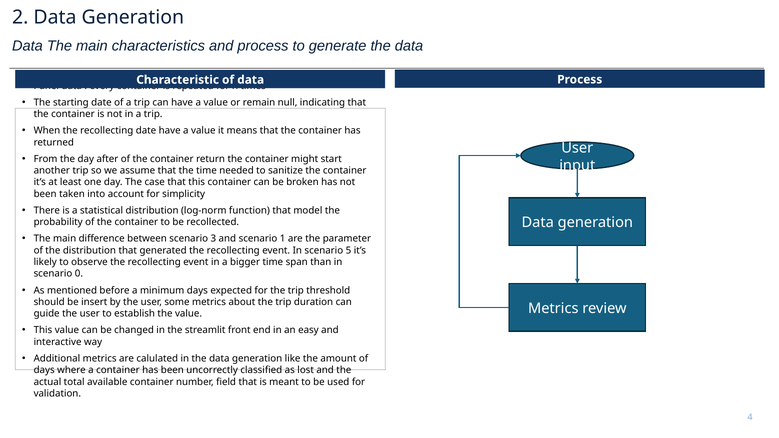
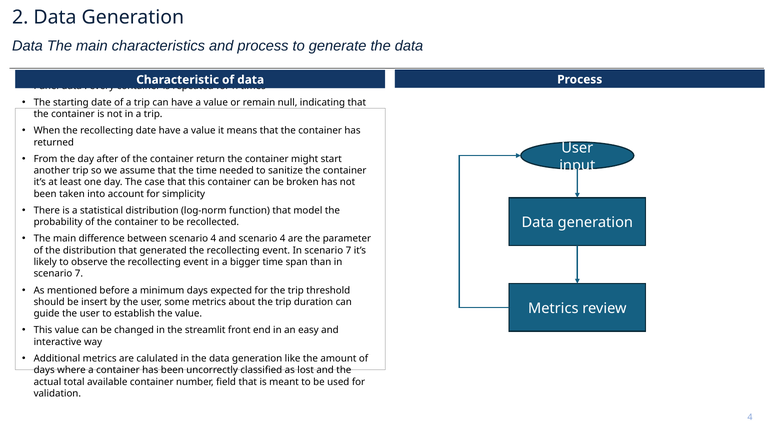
between scenario 3: 3 -> 4 (213, 239)
and scenario 1: 1 -> 4 (283, 239)
event In scenario 5: 5 -> 7 (348, 251)
0: 0 -> 7 (79, 274)
